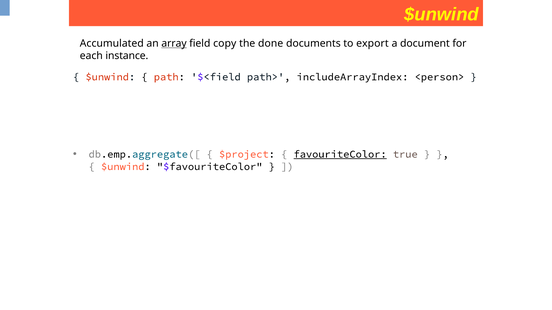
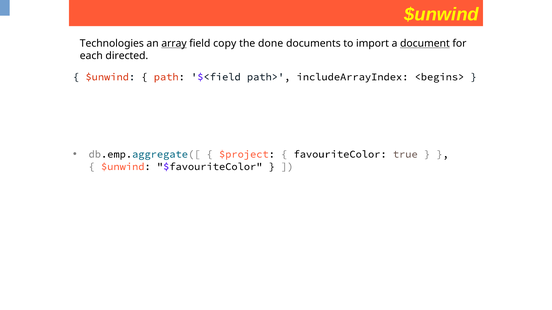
Accumulated: Accumulated -> Technologies (112, 43)
export: export -> import (372, 43)
document underline: none -> present (425, 43)
instance: instance -> directed (127, 56)
<person>: <person> -> <begins> (439, 77)
favouriteColor underline: present -> none (340, 154)
